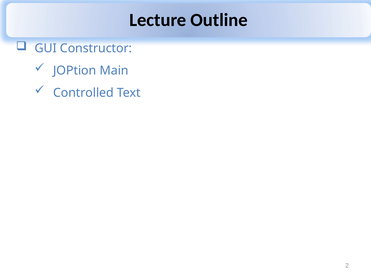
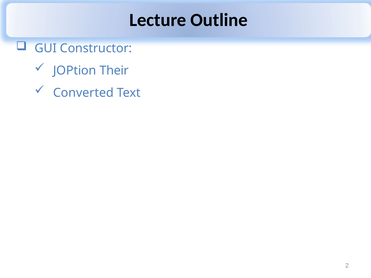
Main: Main -> Their (114, 71)
Controlled: Controlled -> Converted (83, 93)
